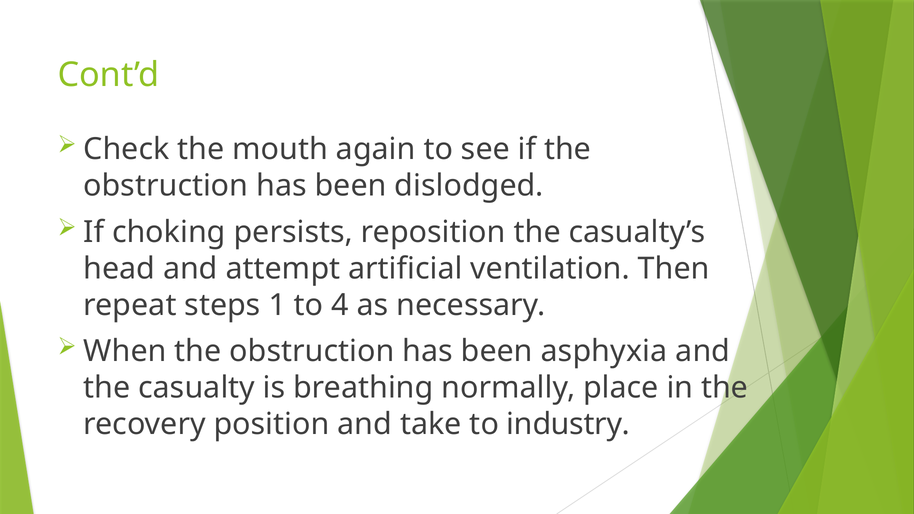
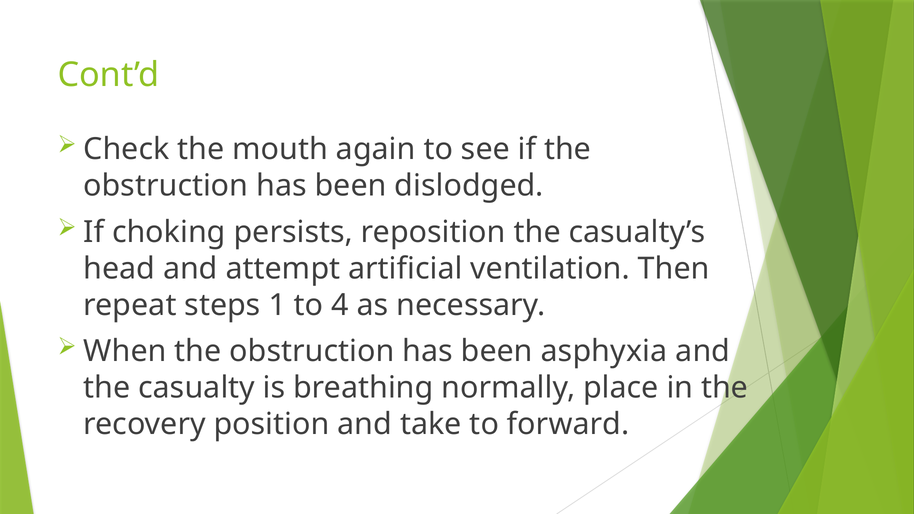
industry: industry -> forward (568, 424)
